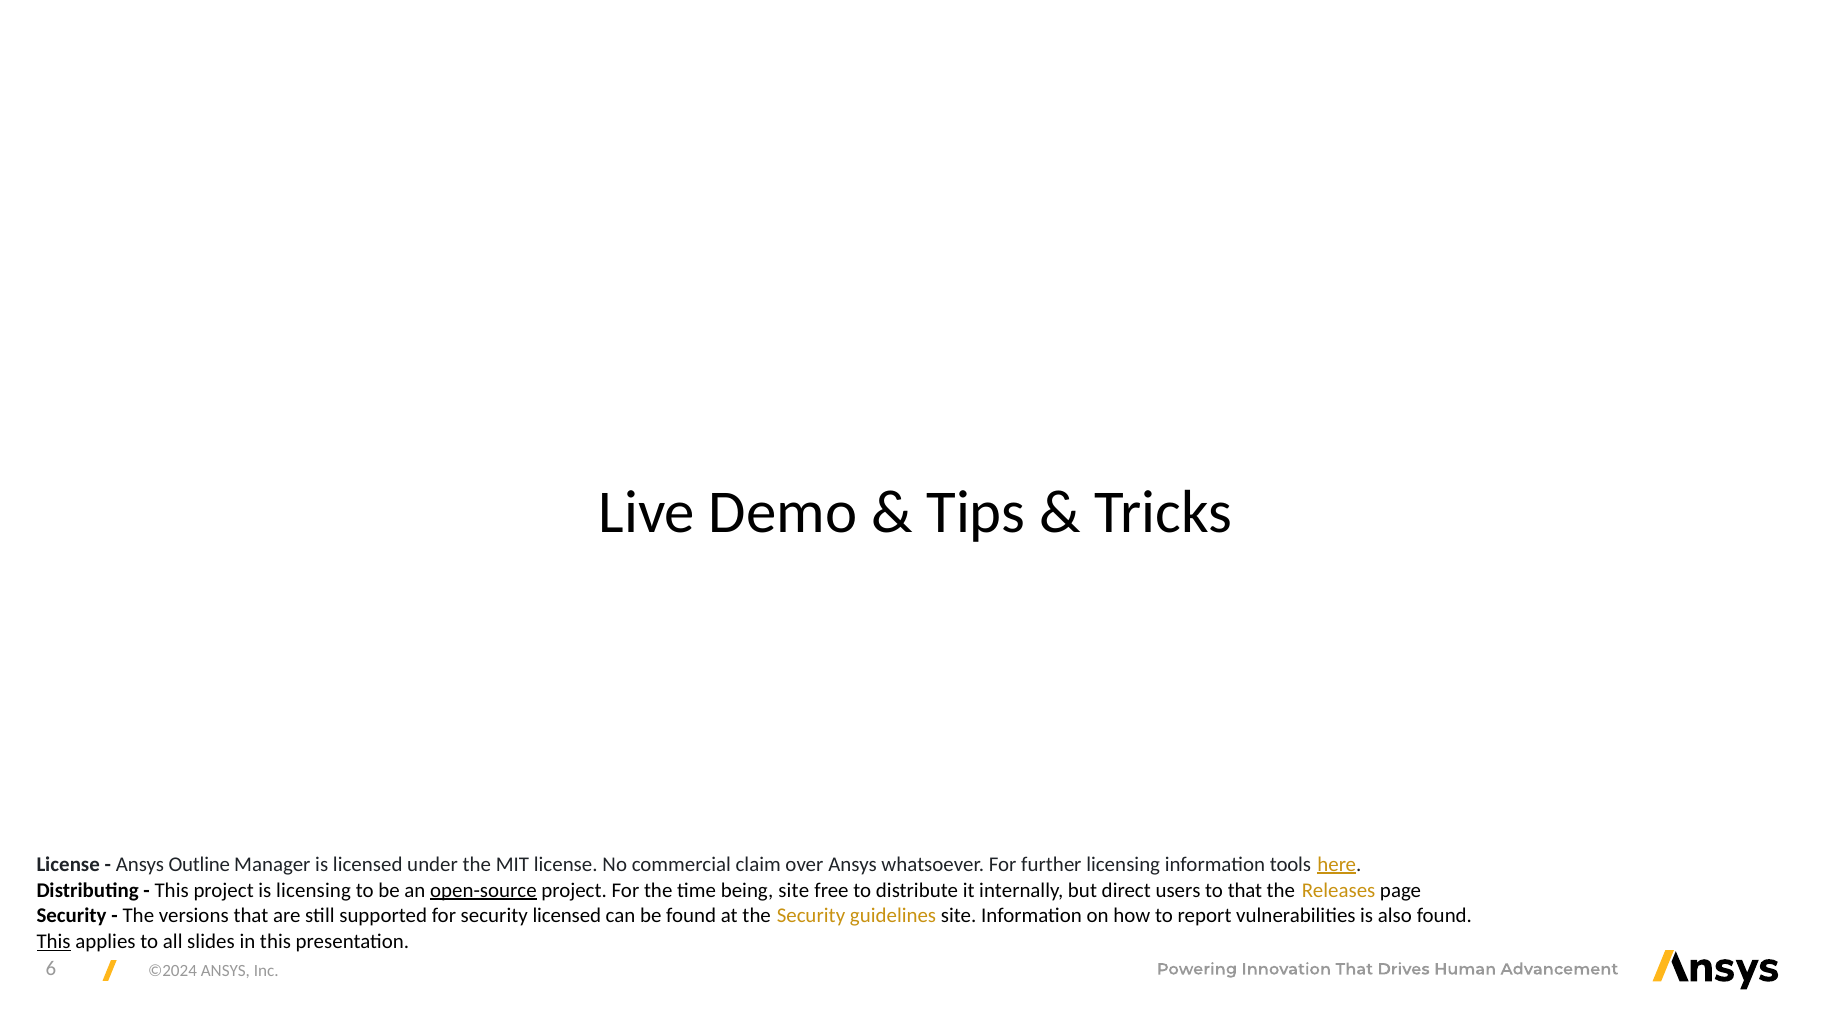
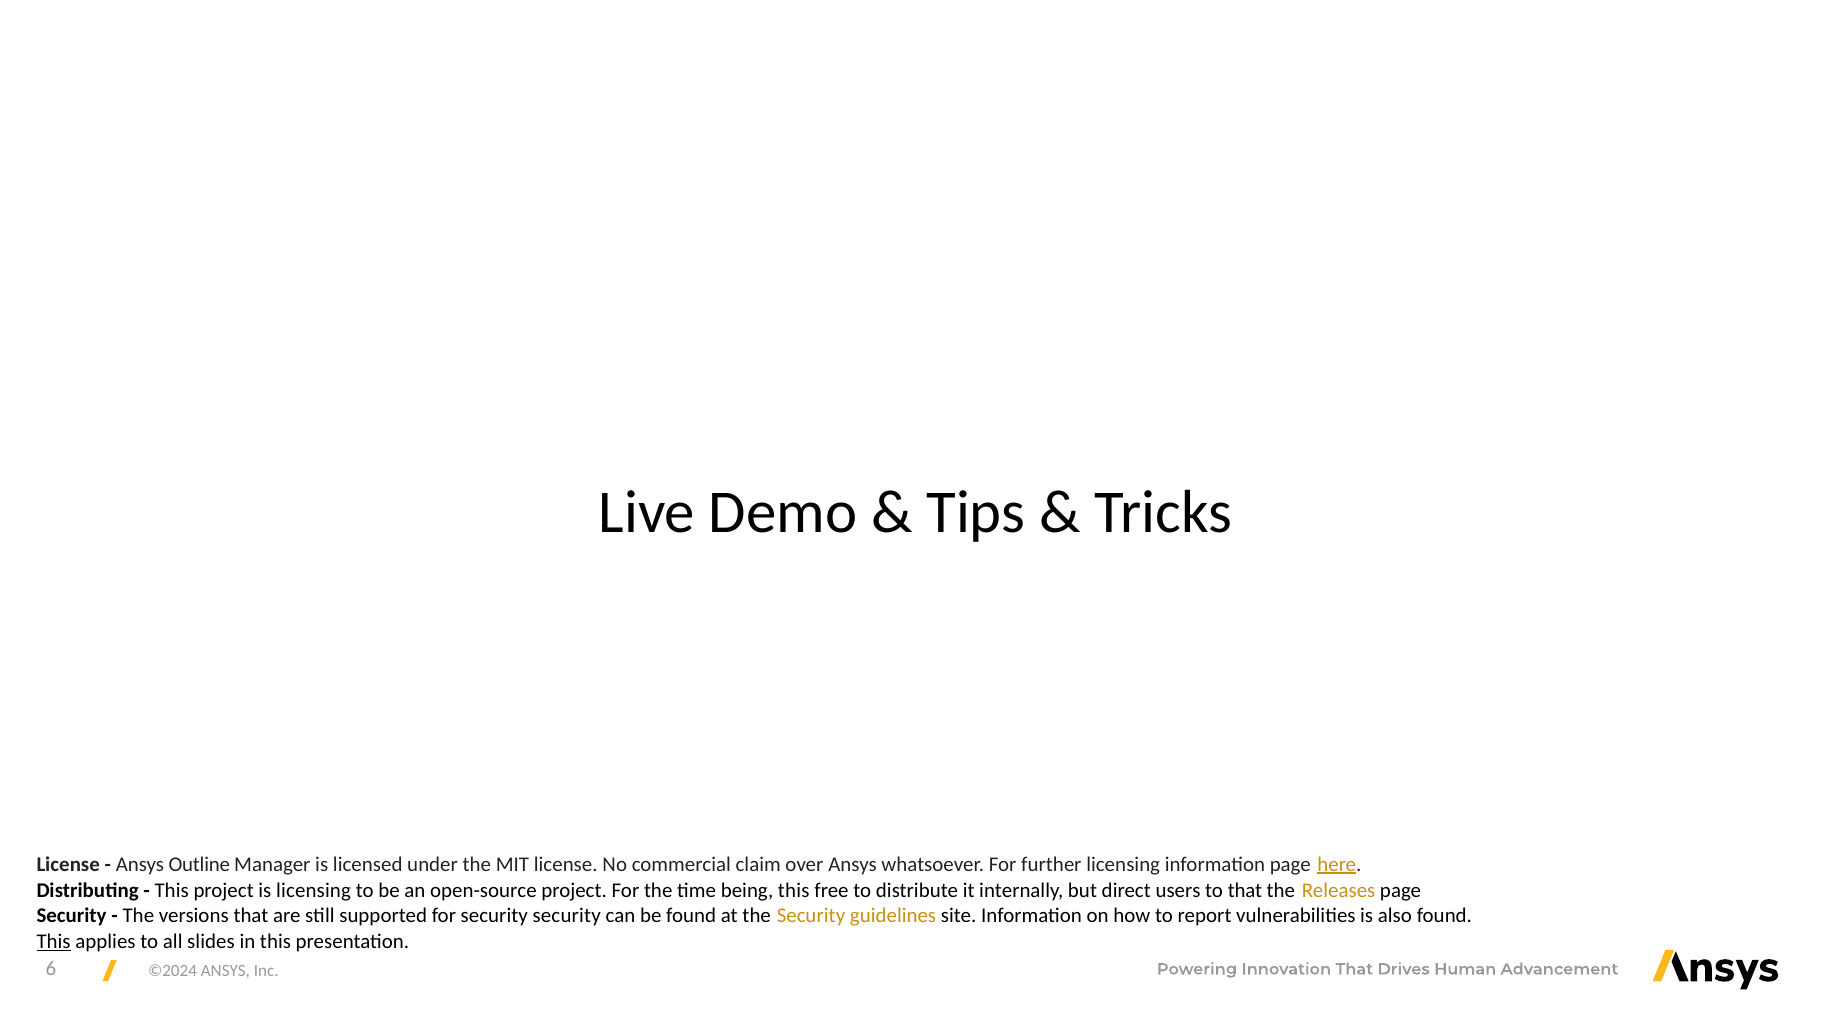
information tools: tools -> page (1290, 864)
open-source underline: present -> none (483, 890)
being site: site -> this (794, 890)
security licensed: licensed -> security (567, 916)
